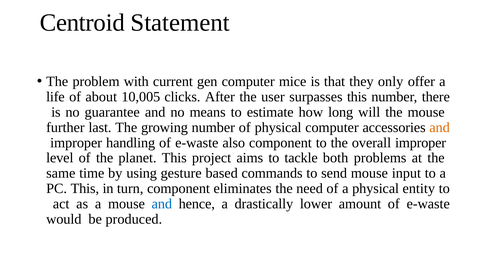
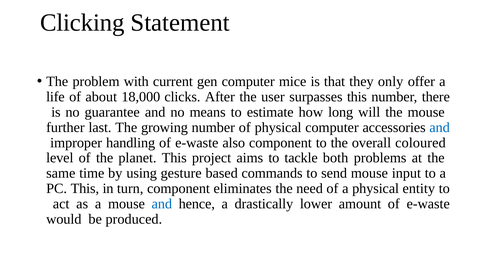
Centroid: Centroid -> Clicking (82, 23)
10,005: 10,005 -> 18,000 (141, 97)
and colour: orange -> blue (440, 128)
overall improper: improper -> coloured (420, 143)
